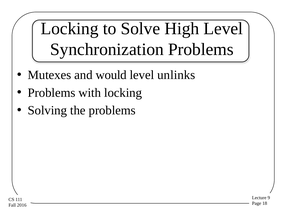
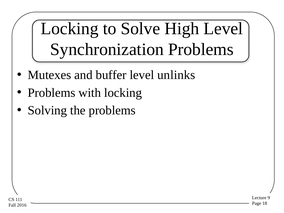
would: would -> buffer (111, 75)
